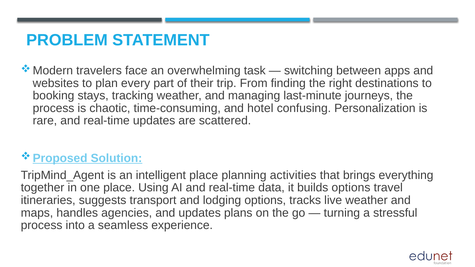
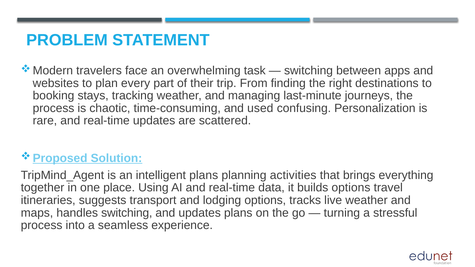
hotel: hotel -> used (260, 108)
intelligent place: place -> plans (204, 175)
handles agencies: agencies -> switching (127, 213)
